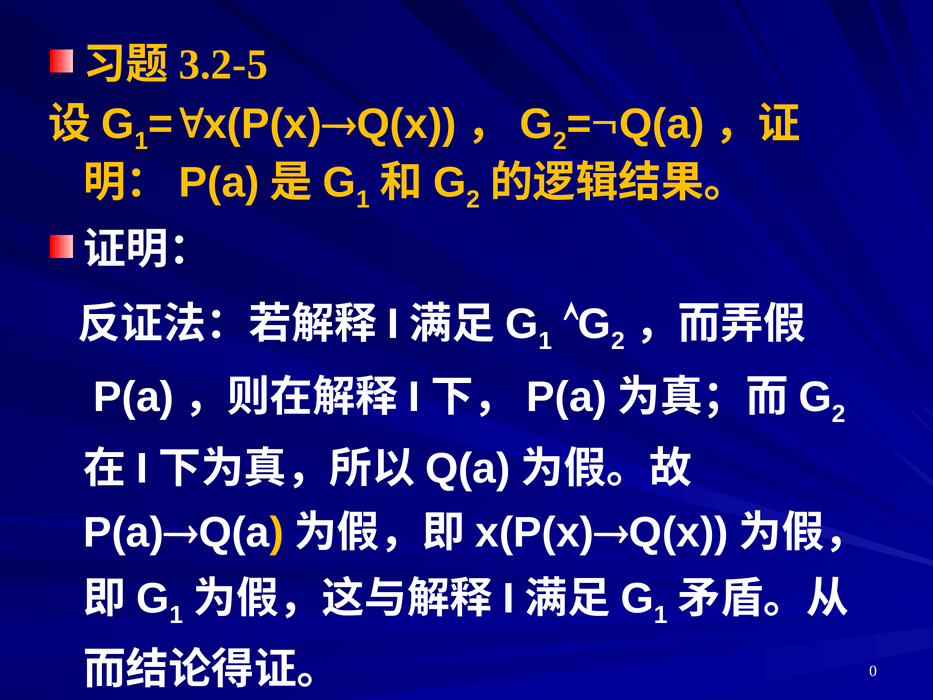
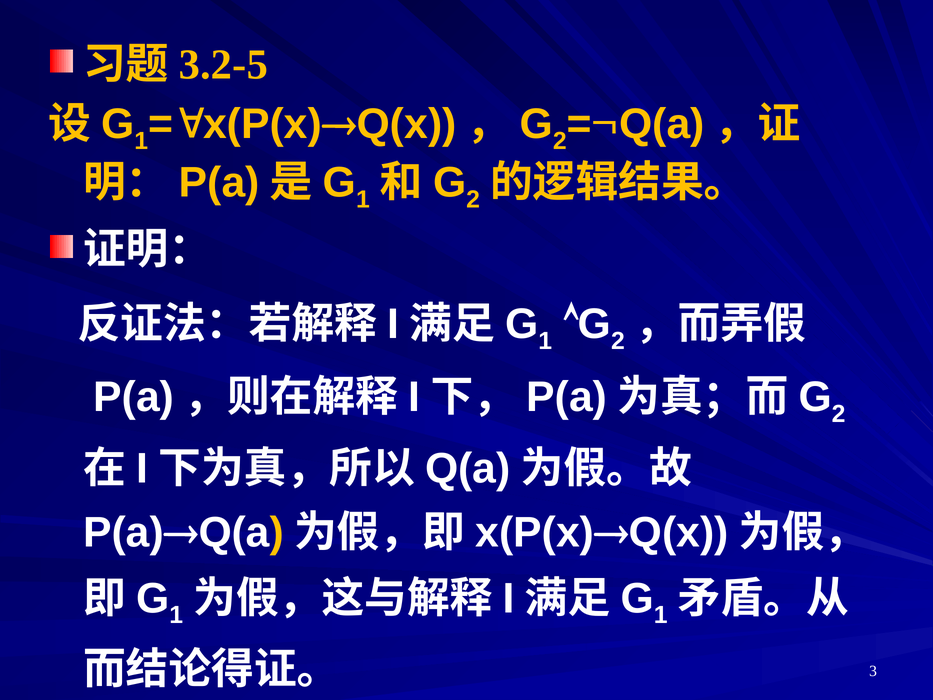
0: 0 -> 3 (873, 671)
